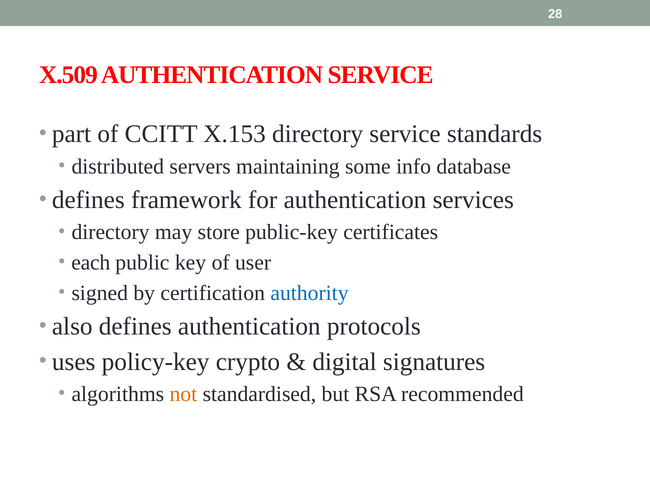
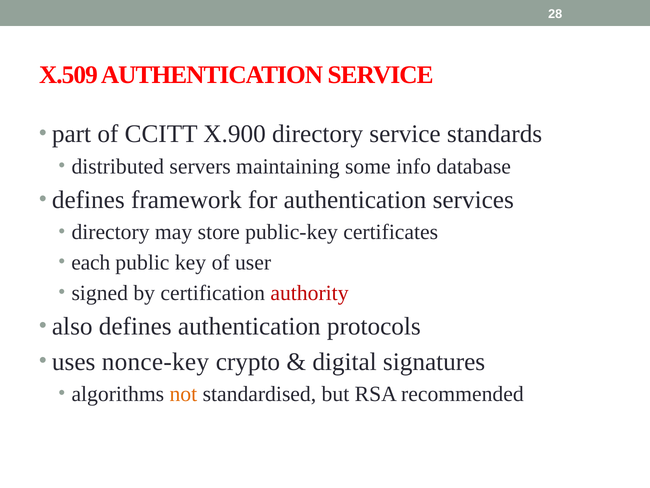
X.153: X.153 -> X.900 (235, 134)
authority colour: blue -> red (310, 293)
policy-key: policy-key -> nonce-key (155, 361)
